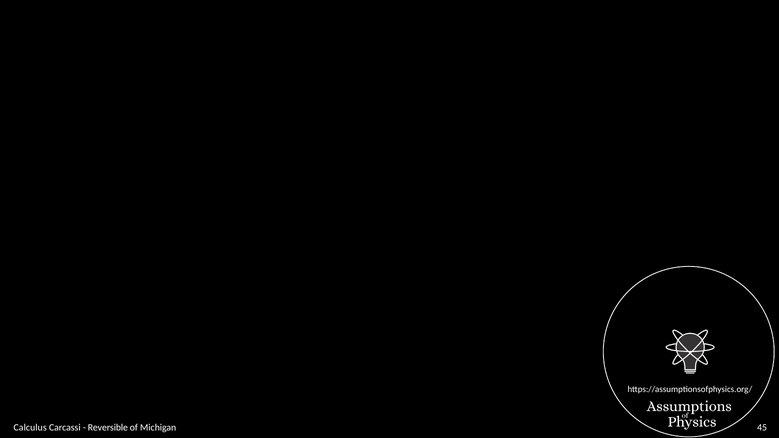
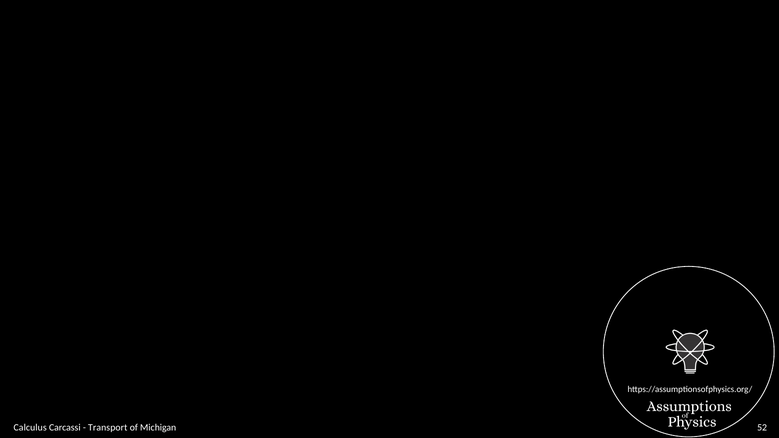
Reversible: Reversible -> Transport (108, 428)
45: 45 -> 52 (762, 428)
